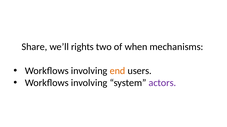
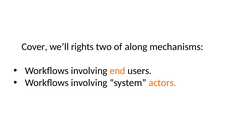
Share: Share -> Cover (34, 47)
when: when -> along (136, 47)
actors colour: purple -> orange (162, 83)
